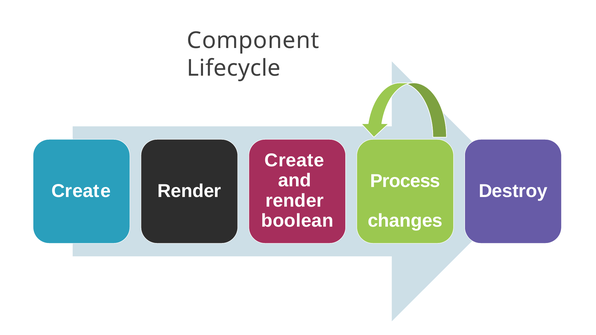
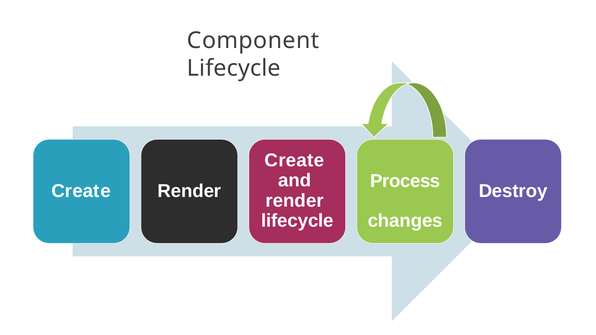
boolean: boolean -> lifecycle (297, 221)
